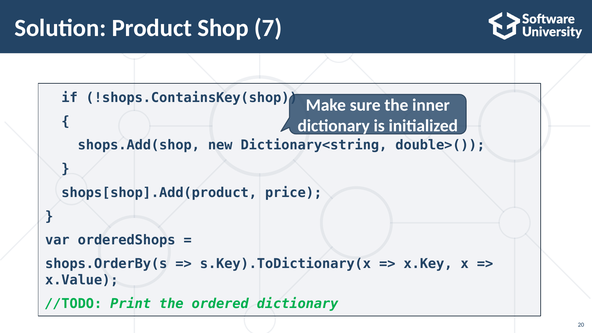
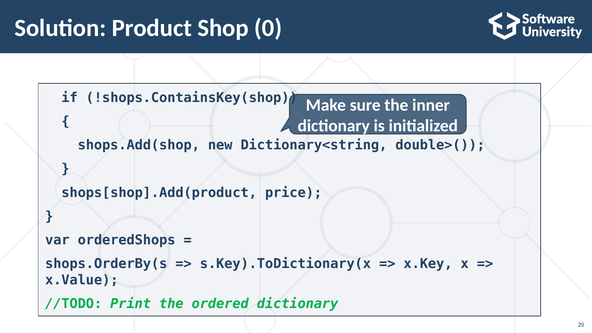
7: 7 -> 0 (268, 28)
